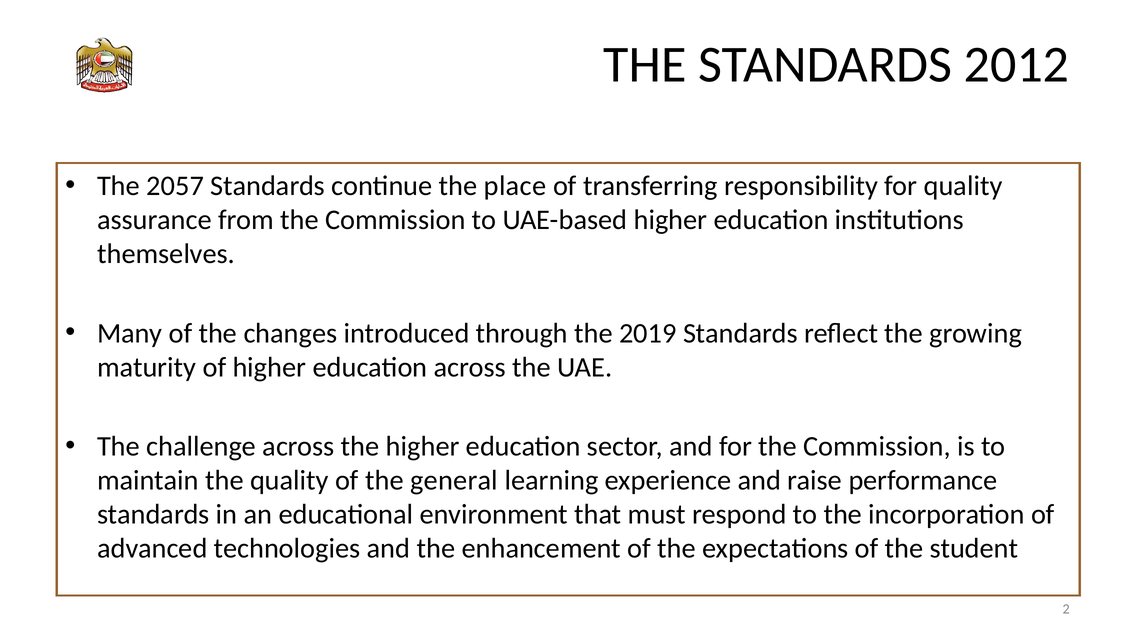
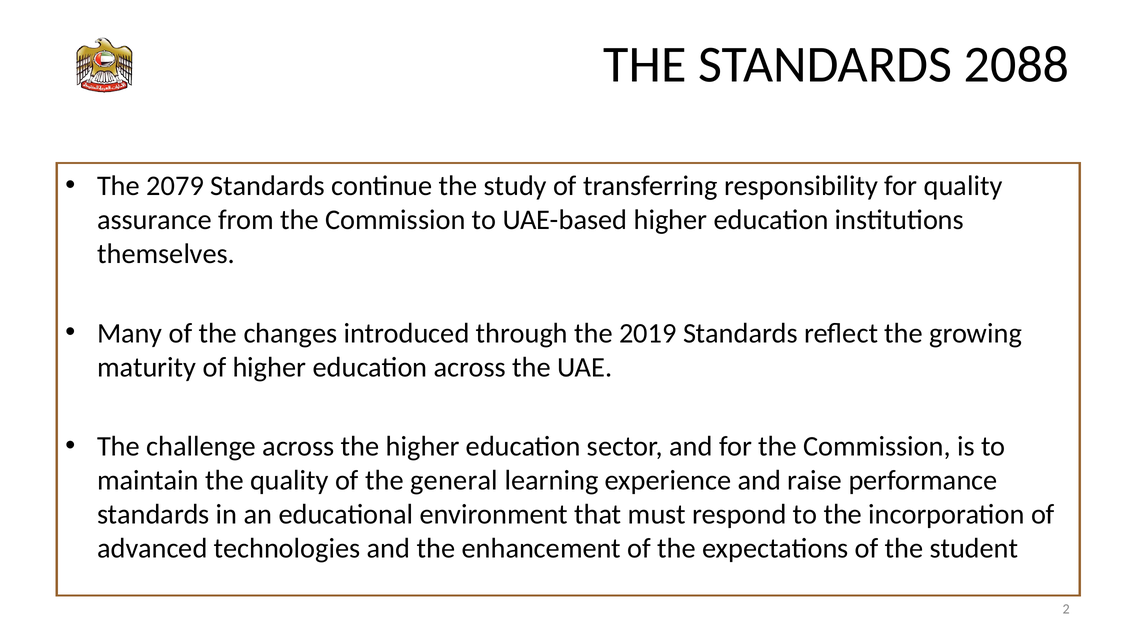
2012: 2012 -> 2088 (1017, 65)
2057: 2057 -> 2079 (175, 186)
place: place -> study (515, 186)
